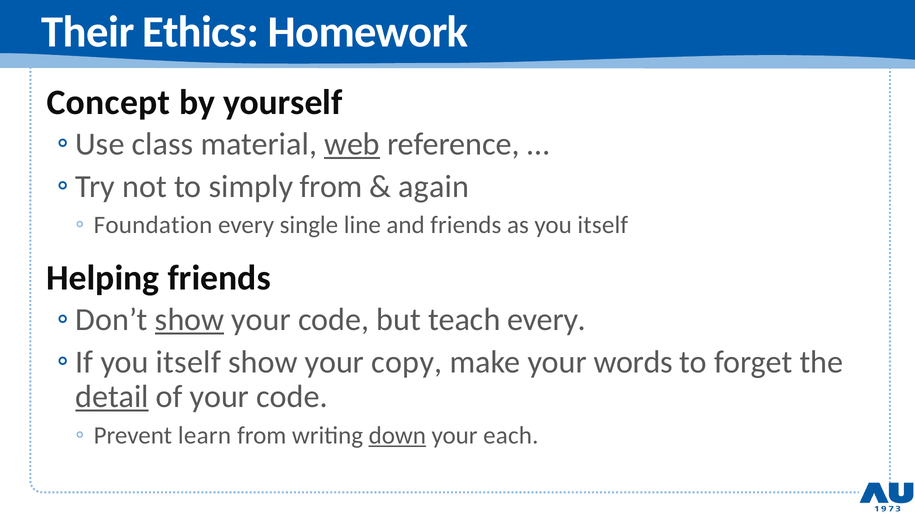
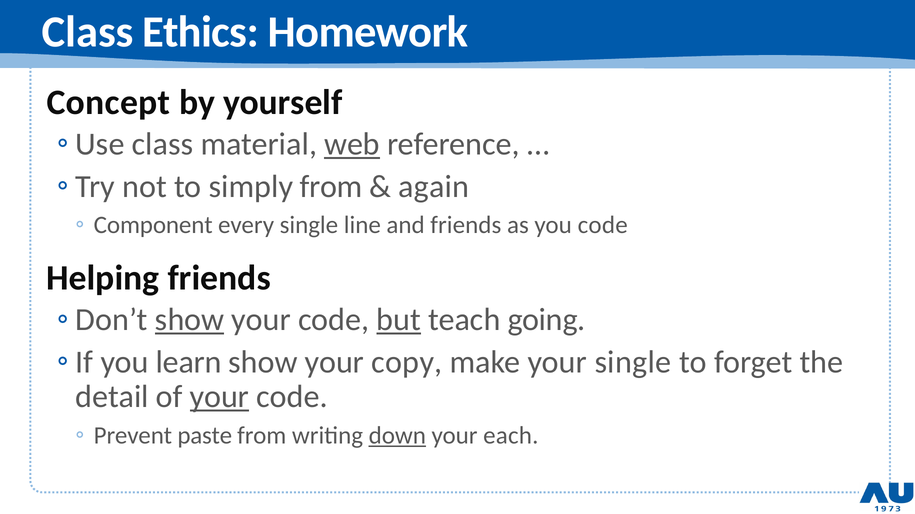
Their: Their -> Class (88, 32)
Foundation: Foundation -> Component (153, 225)
as you itself: itself -> code (603, 225)
but underline: none -> present (399, 320)
teach every: every -> going (546, 320)
If you itself: itself -> learn (189, 363)
your words: words -> single (633, 363)
detail underline: present -> none (112, 397)
your underline: none -> present (220, 397)
learn: learn -> paste (205, 436)
